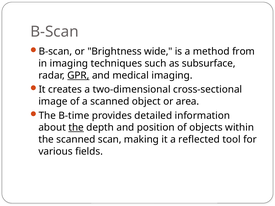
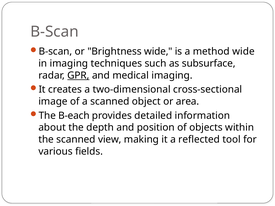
method from: from -> wide (243, 52)
B-time: B-time -> B-each (74, 116)
the underline: present -> none (76, 128)
scan: scan -> view (110, 140)
